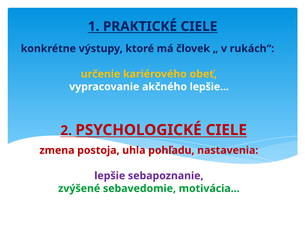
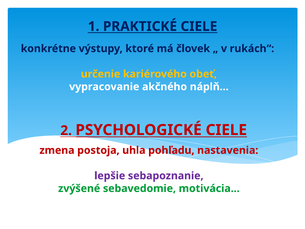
akčného lepšie: lepšie -> náplň (209, 87)
